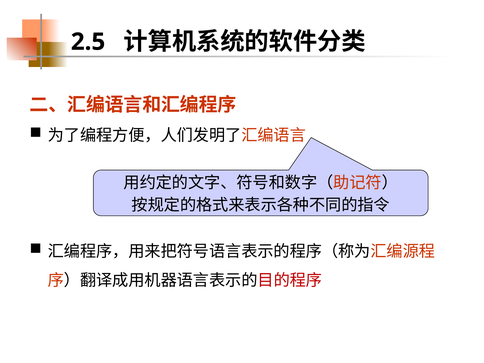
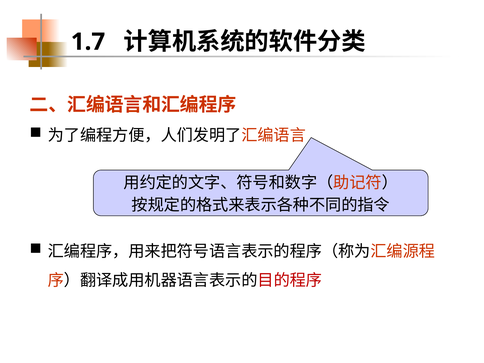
2.5: 2.5 -> 1.7 (88, 42)
